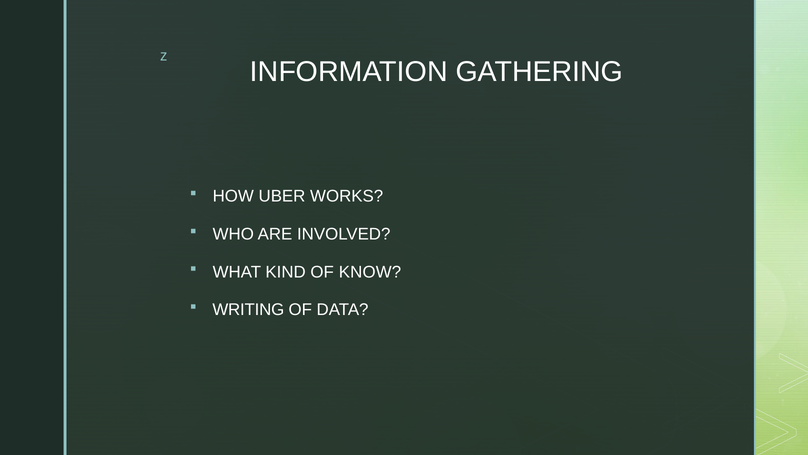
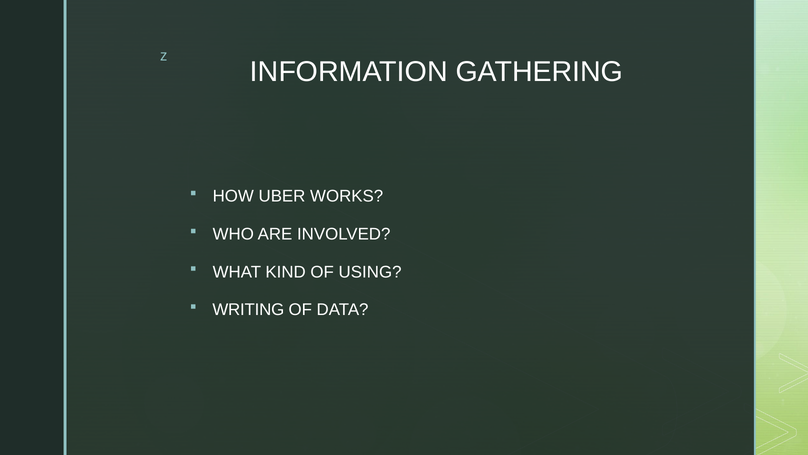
KNOW: KNOW -> USING (370, 272)
